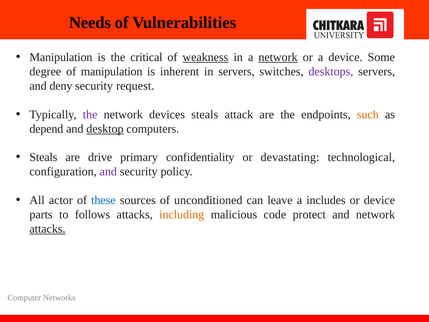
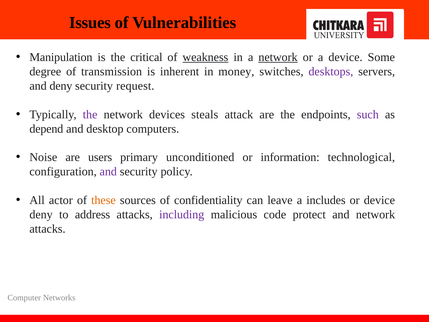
Needs: Needs -> Issues (90, 23)
of manipulation: manipulation -> transmission (112, 71)
in servers: servers -> money (236, 71)
such colour: orange -> purple (368, 114)
desktop underline: present -> none (105, 129)
Steals: Steals -> Noise (43, 157)
drive: drive -> users (100, 157)
confidentiality: confidentiality -> unconditioned (200, 157)
devastating: devastating -> information (290, 157)
these colour: blue -> orange (103, 200)
unconditioned: unconditioned -> confidentiality (208, 200)
parts: parts -> deny (41, 214)
follows: follows -> address (93, 214)
including colour: orange -> purple (182, 214)
attacks underline: present -> none (47, 229)
